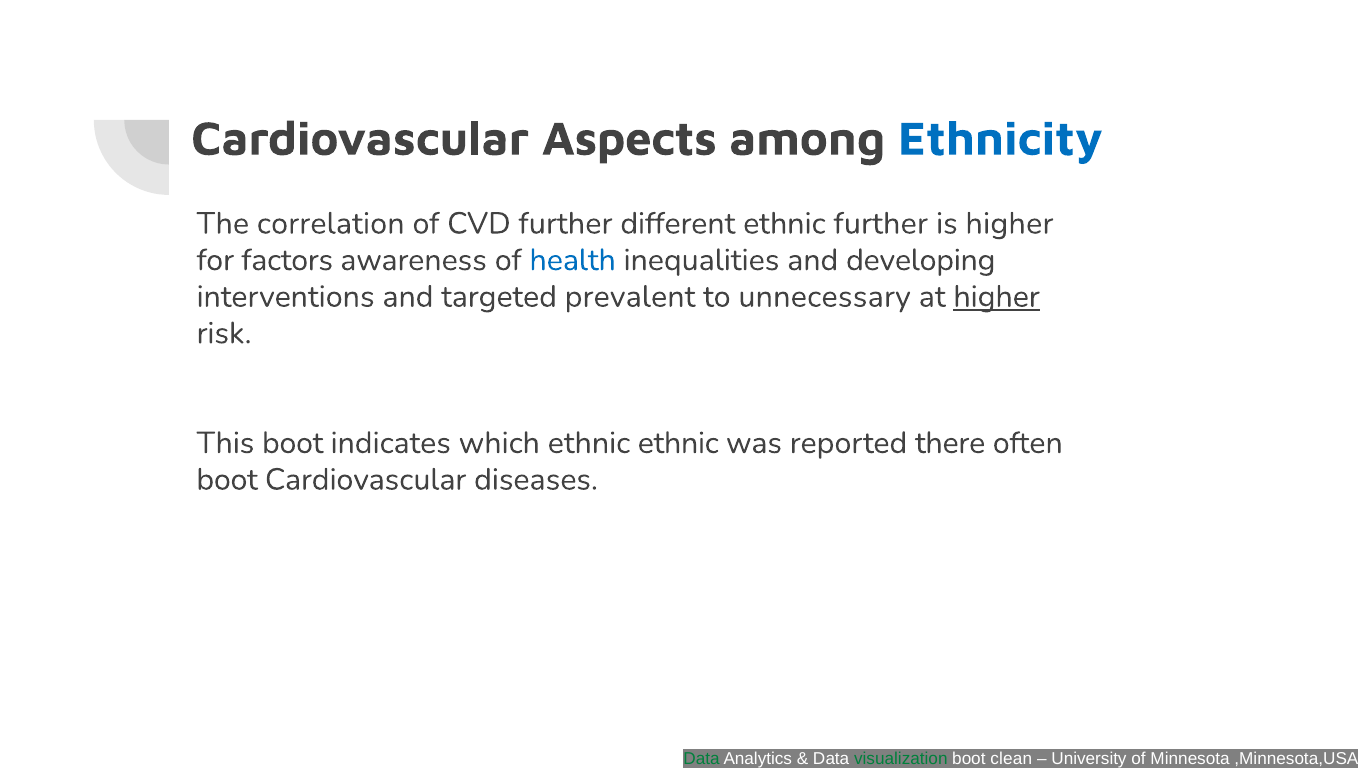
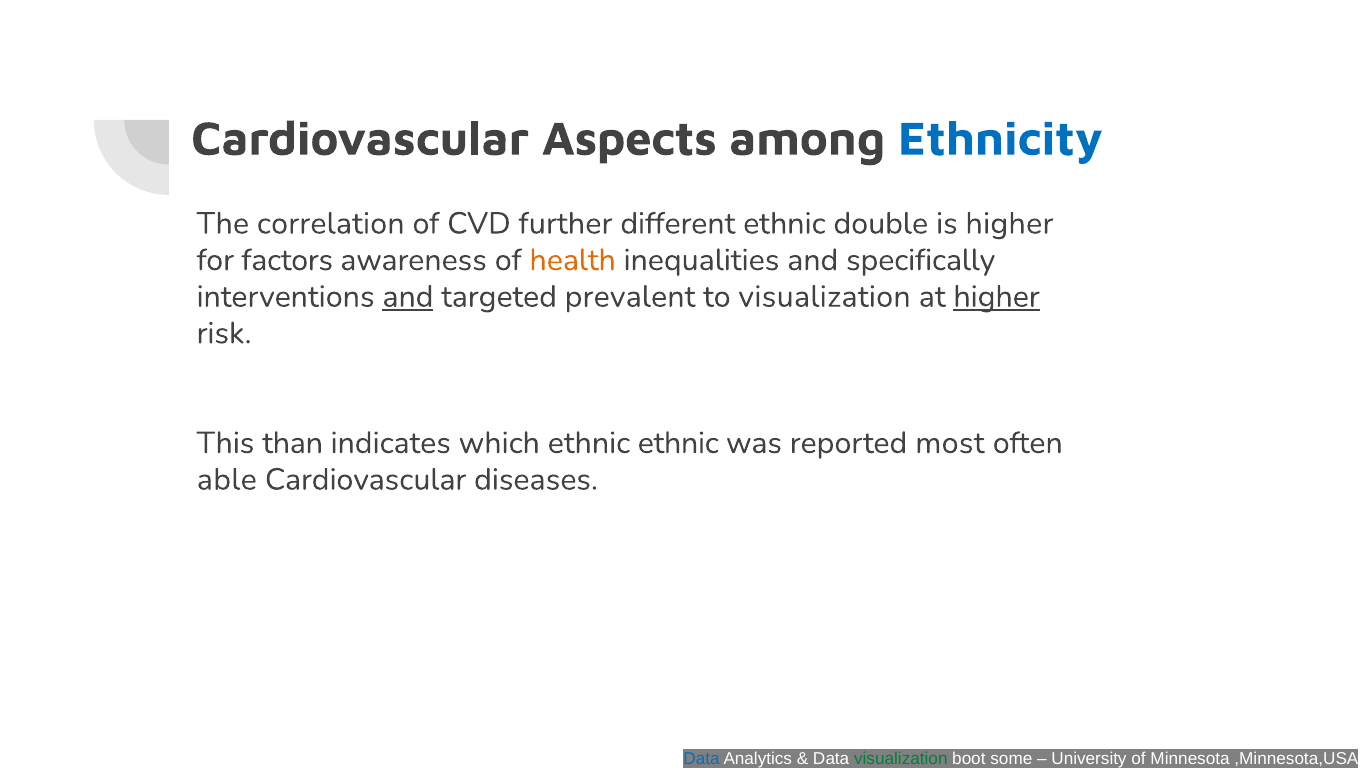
ethnic further: further -> double (881, 223)
health colour: blue -> orange (573, 260)
developing: developing -> specifically (921, 260)
and underline: none -> present (408, 297)
to unnecessary: unnecessary -> visualization (825, 297)
This boot: boot -> than (293, 443)
there: there -> most (950, 443)
boot: boot -> able (227, 479)
Data colour: green -> blue (702, 758)
clean: clean -> some (1011, 758)
